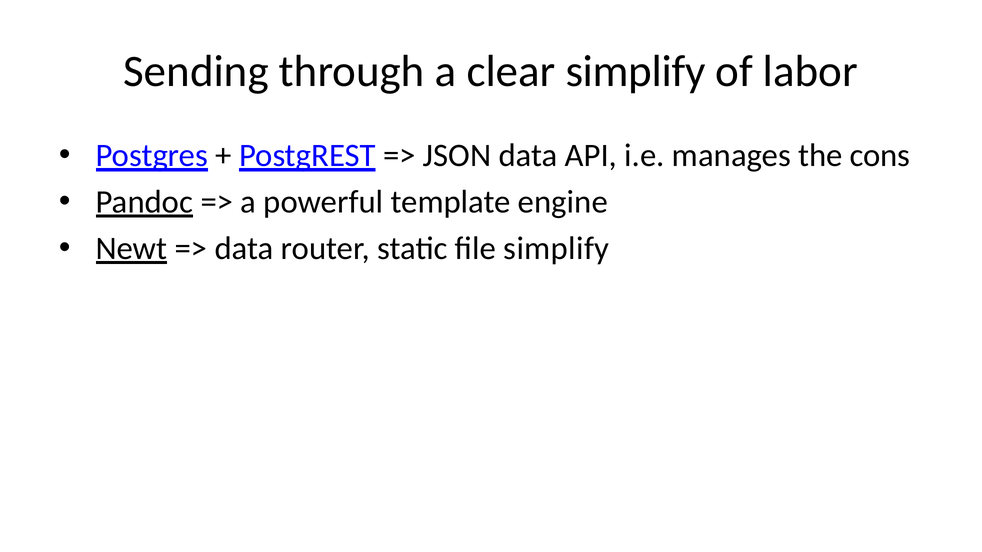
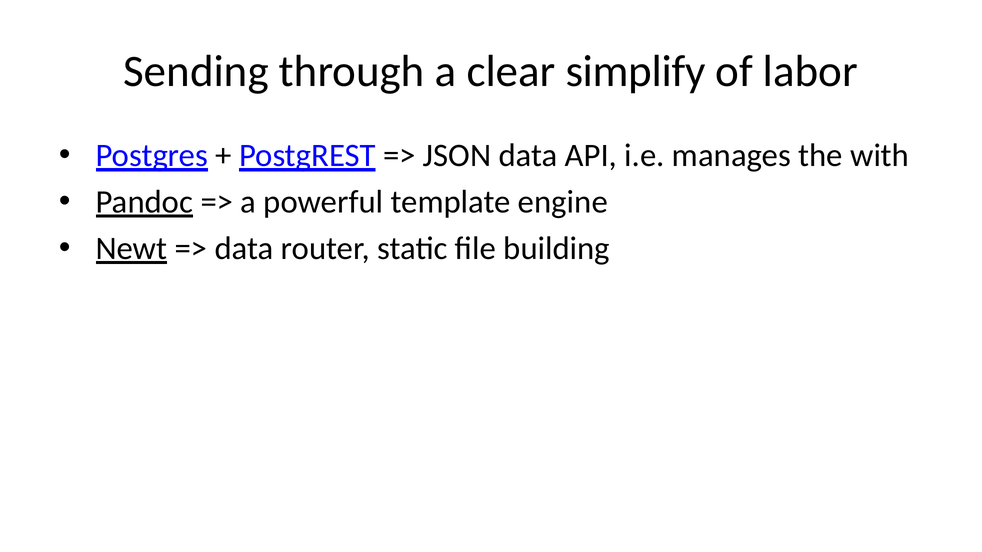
cons: cons -> with (880, 156)
file simplify: simplify -> building (557, 249)
